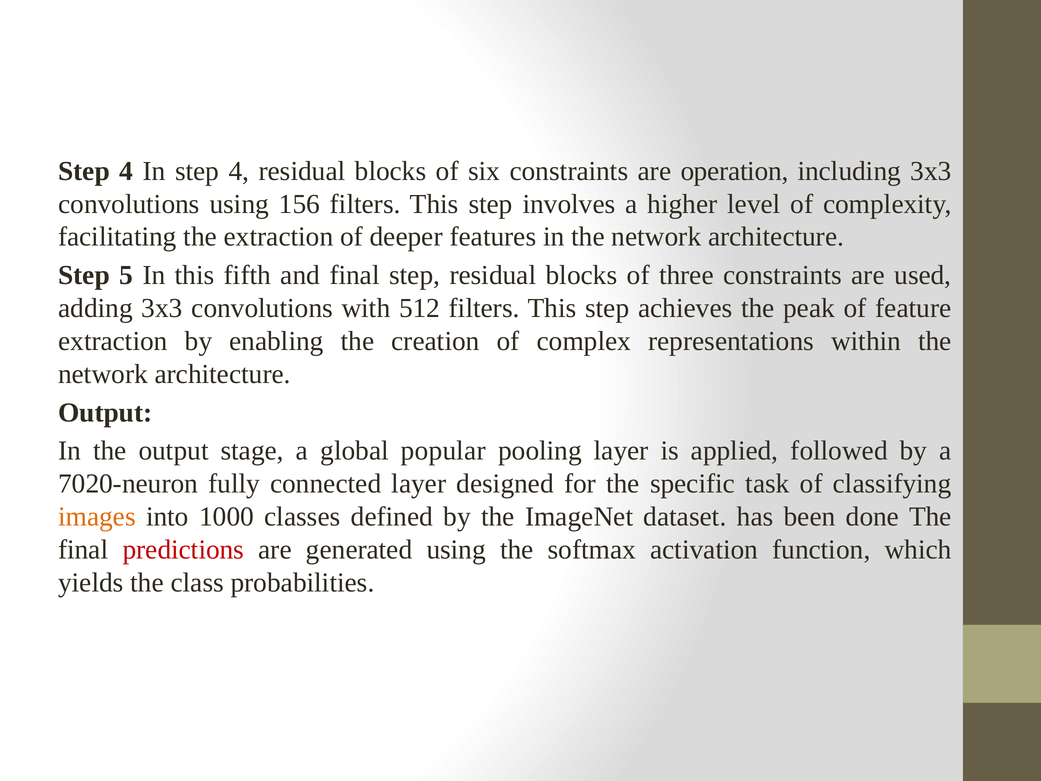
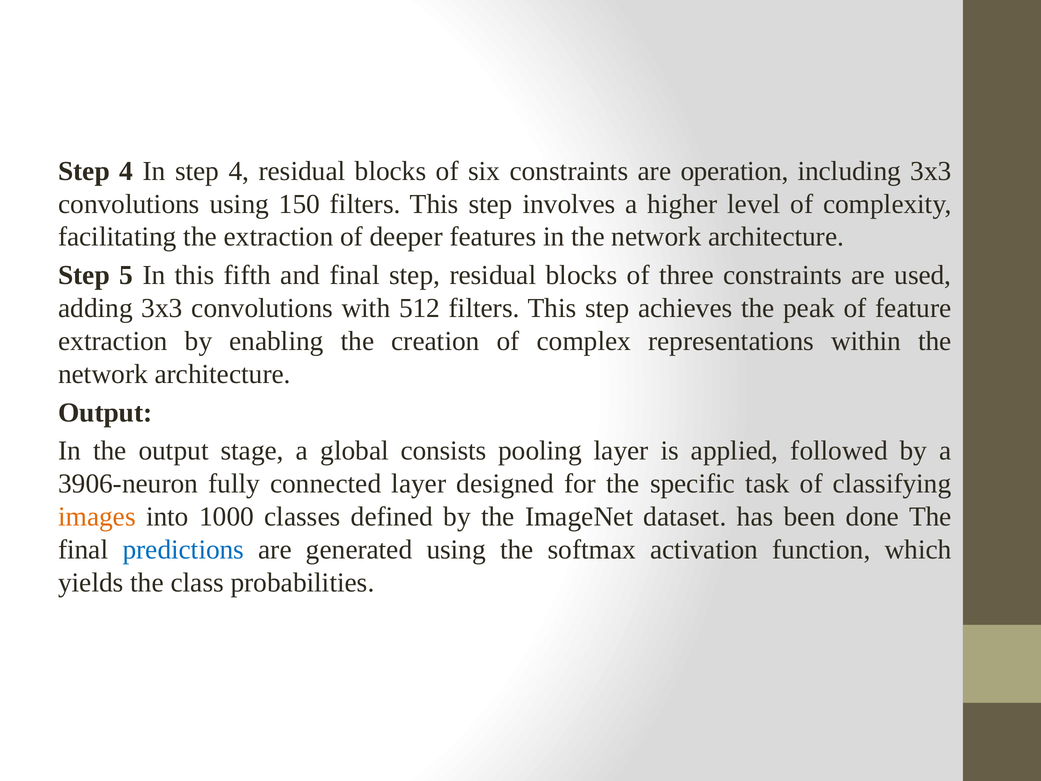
156: 156 -> 150 (299, 204)
popular: popular -> consists (444, 451)
7020-neuron: 7020-neuron -> 3906-neuron (128, 484)
predictions colour: red -> blue (183, 550)
